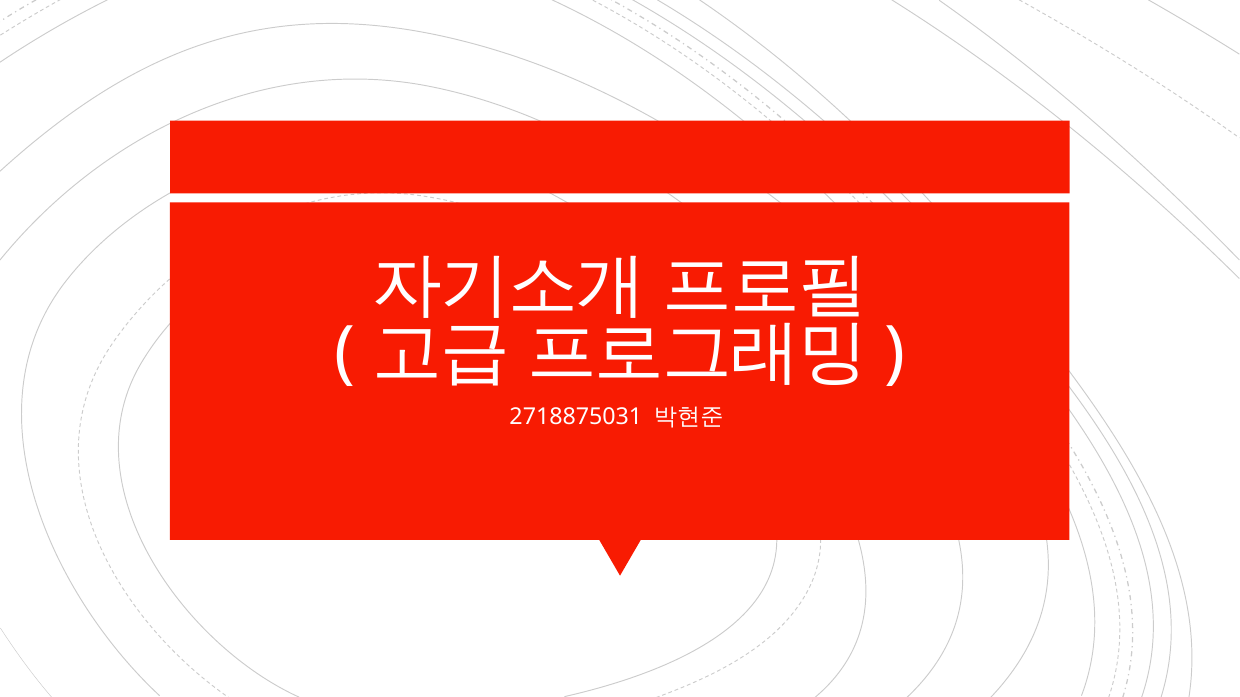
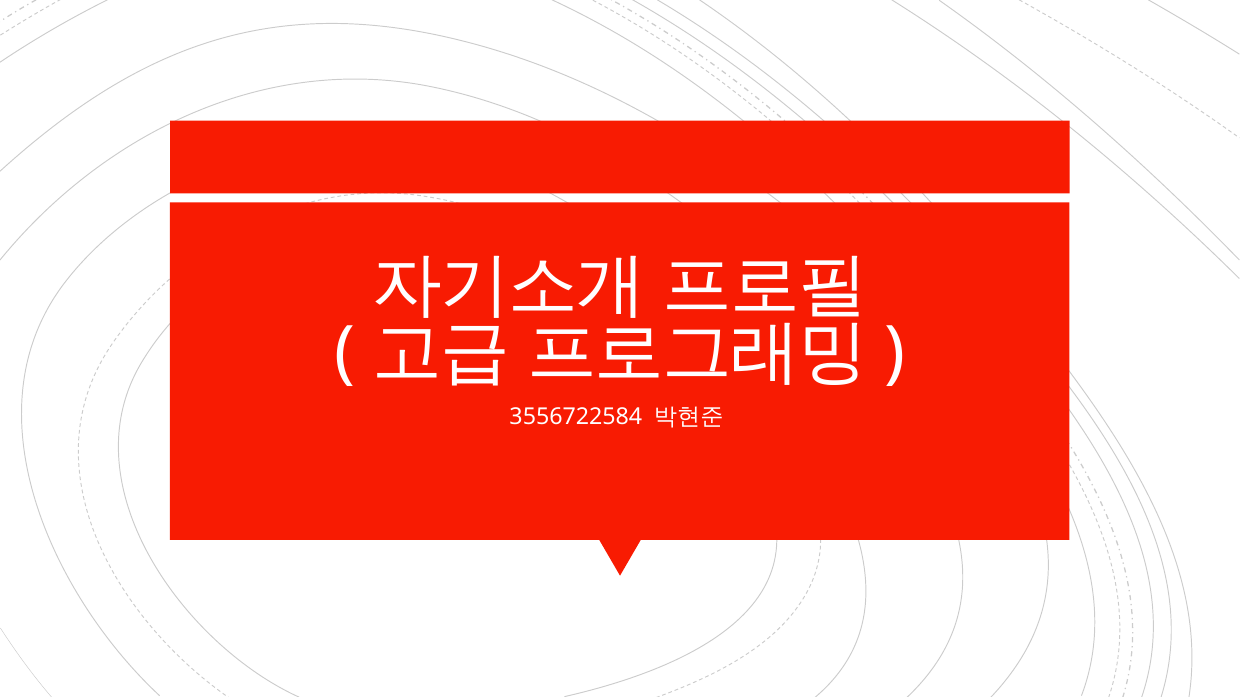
2718875031: 2718875031 -> 3556722584 (576, 418)
